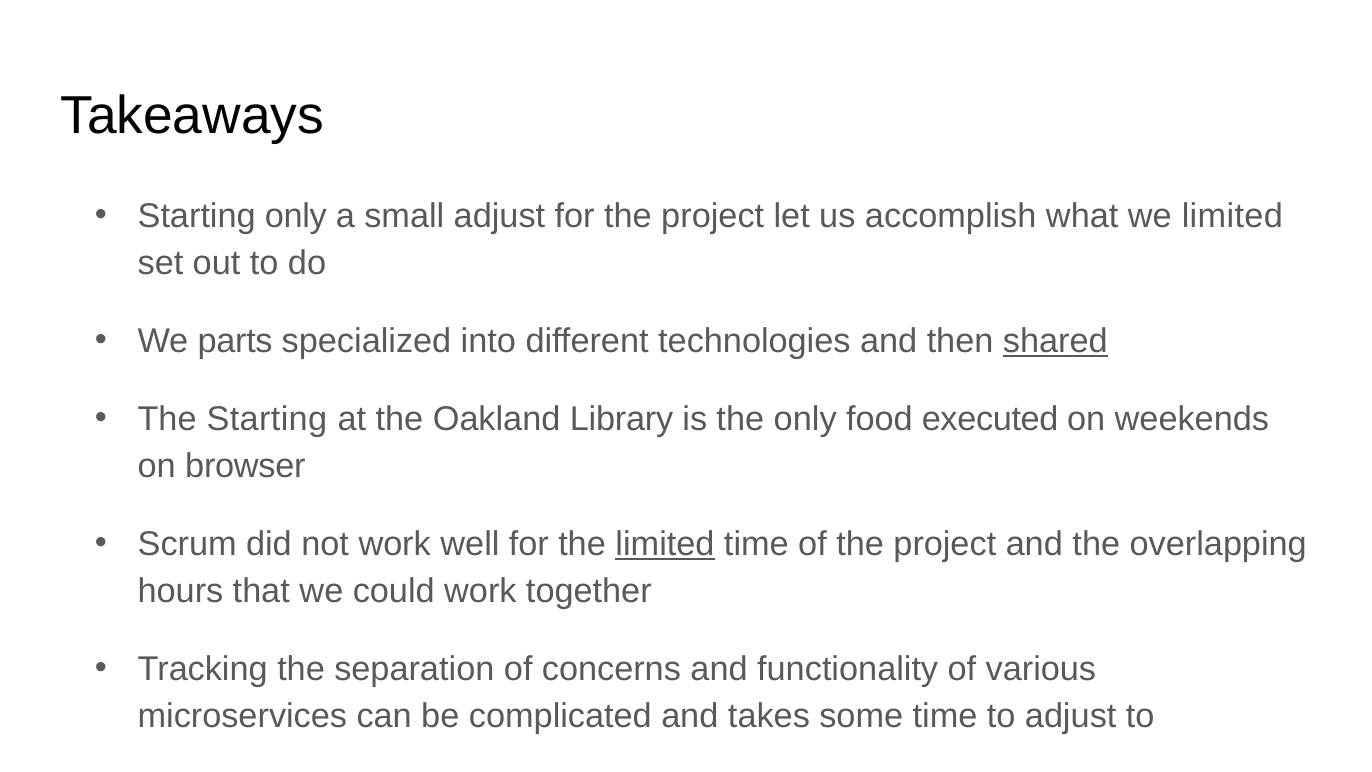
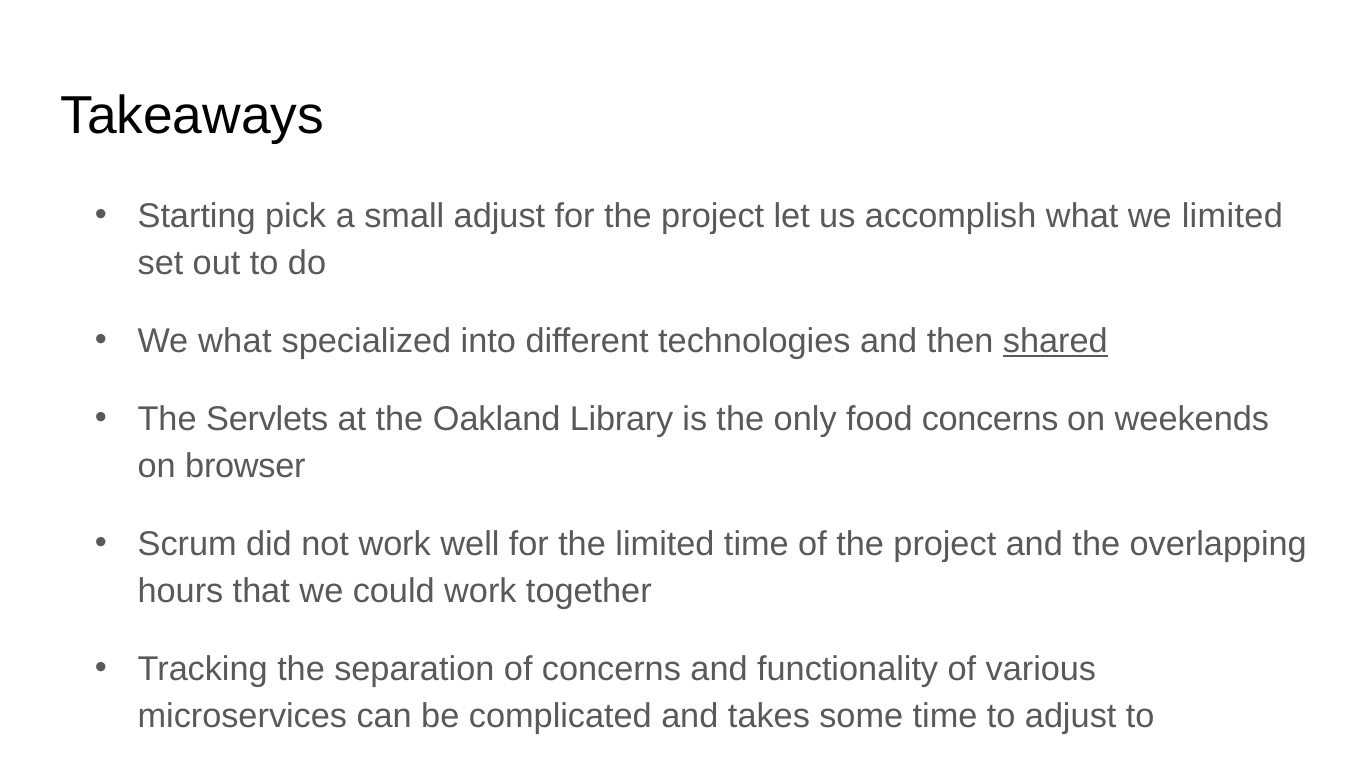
Starting only: only -> pick (296, 216)
We parts: parts -> what (235, 341)
The Starting: Starting -> Servlets (267, 419)
food executed: executed -> concerns (990, 419)
limited underline: present -> none (665, 544)
